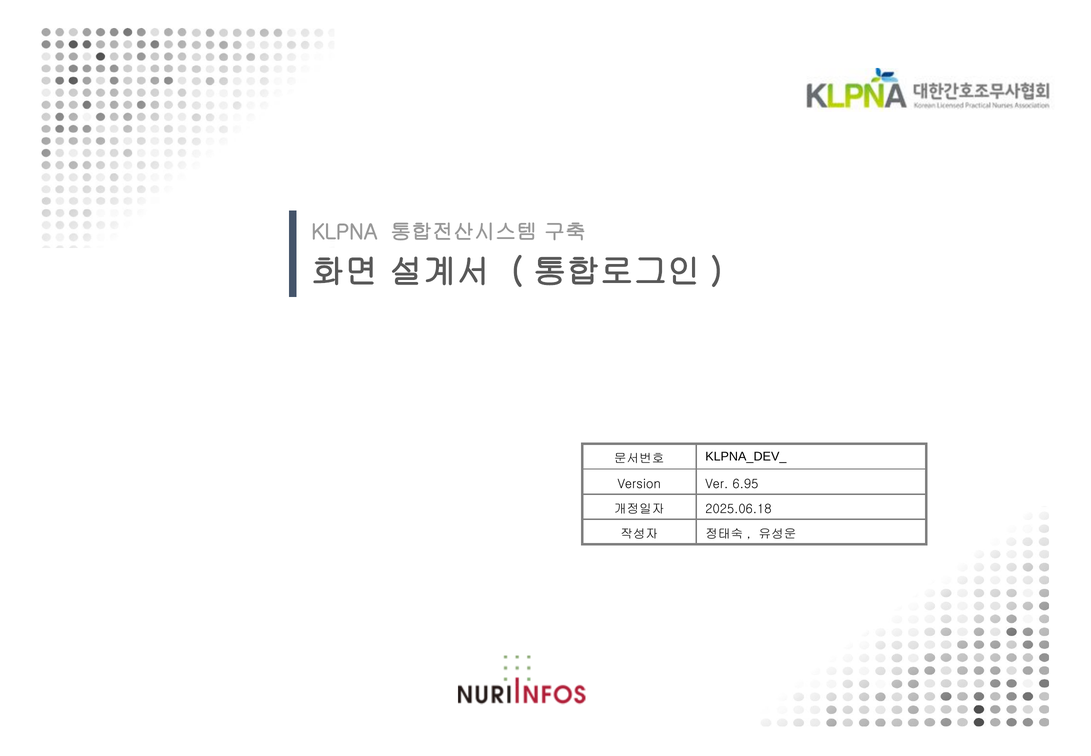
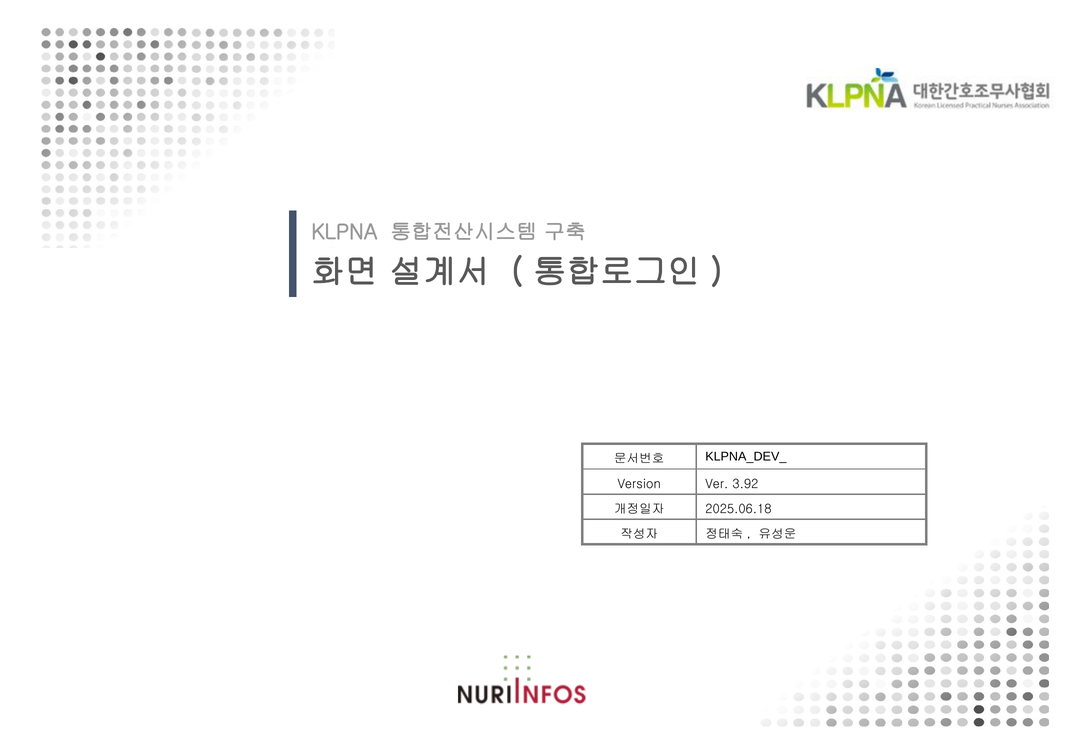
6.95: 6.95 -> 3.92 (745, 483)
